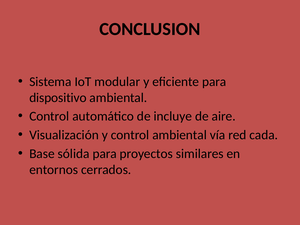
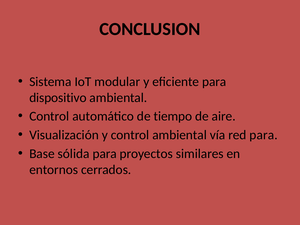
incluye: incluye -> tiempo (173, 116)
red cada: cada -> para (264, 135)
